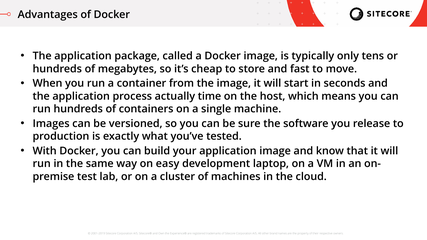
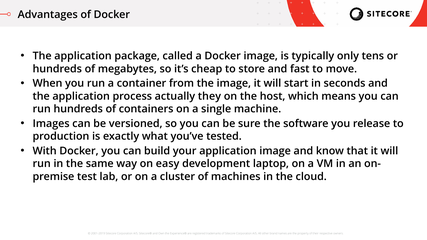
time: time -> they (209, 96)
